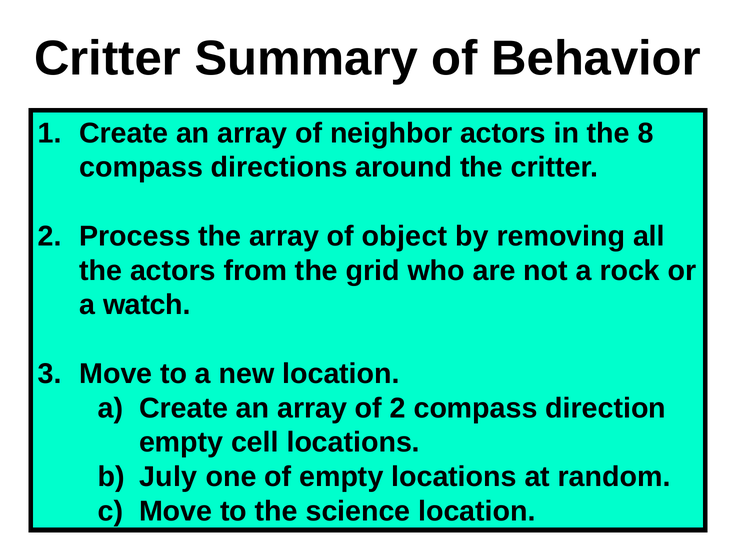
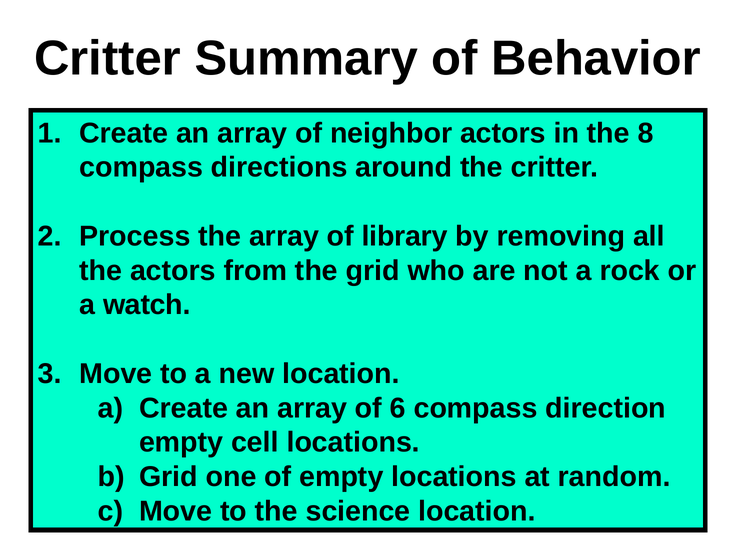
object: object -> library (405, 236)
of 2: 2 -> 6 (398, 408)
July: July -> Grid (168, 477)
